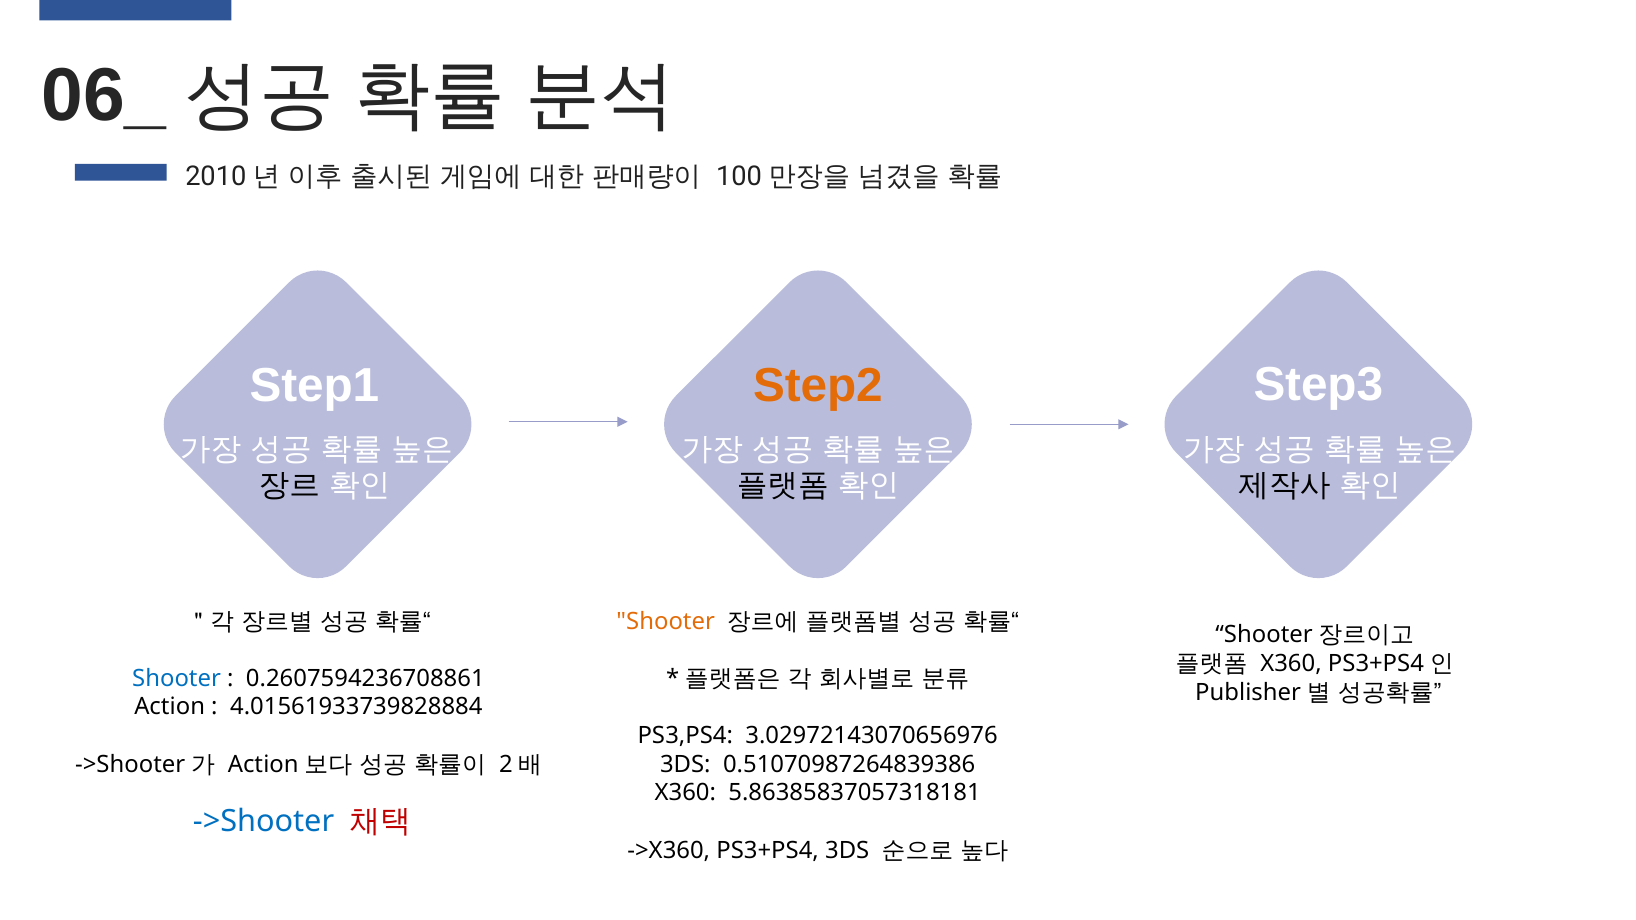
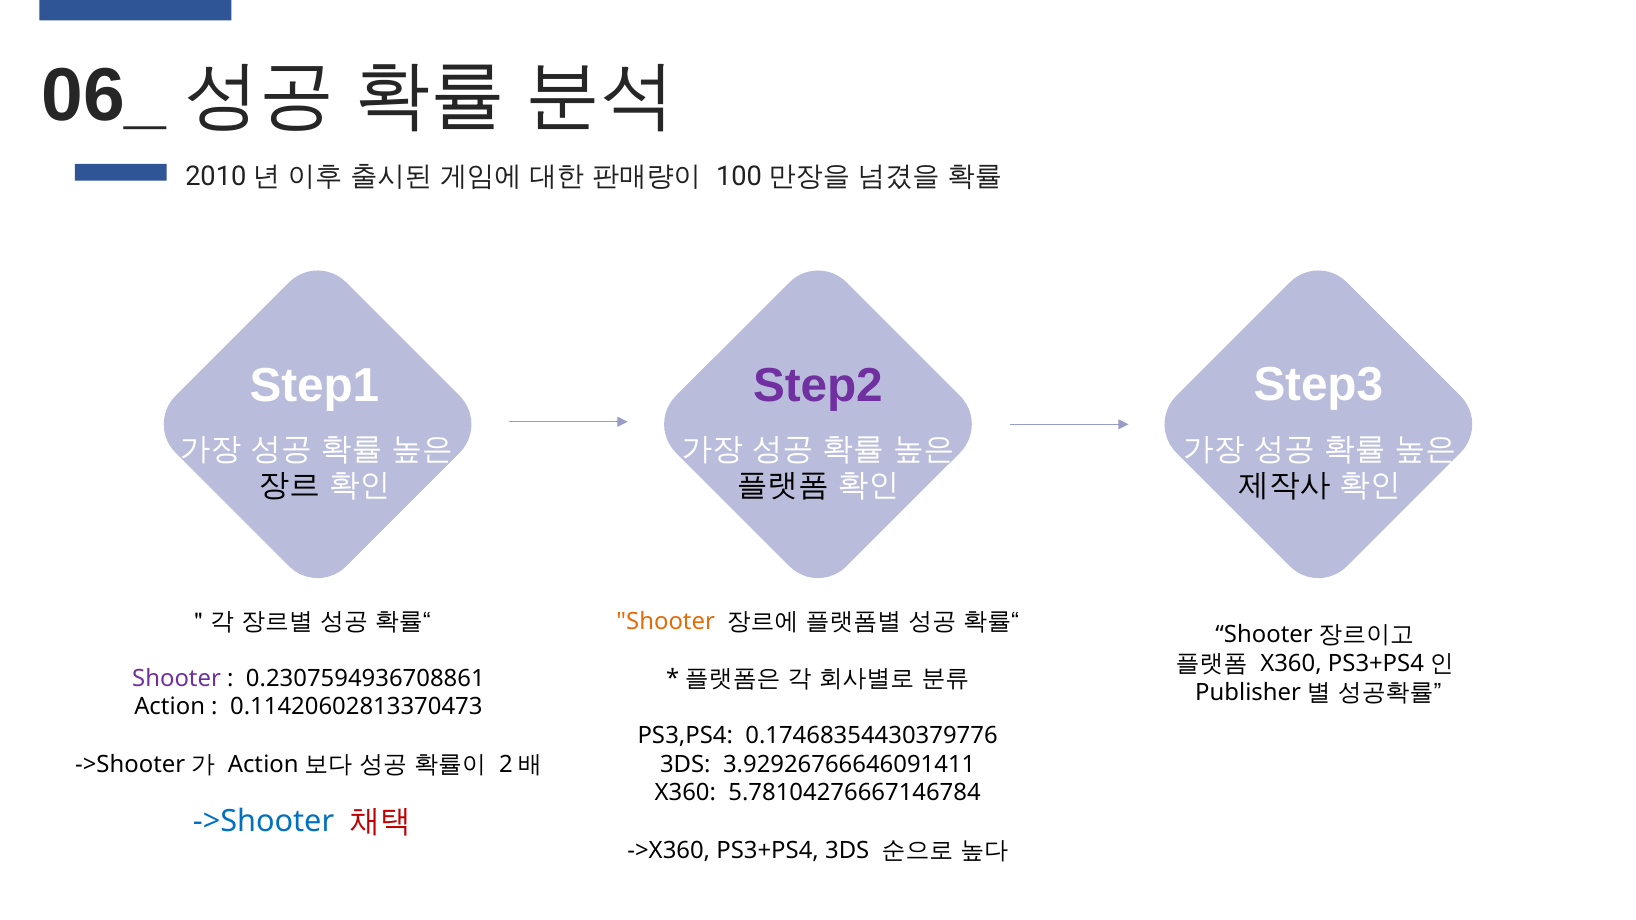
Step2 colour: orange -> purple (818, 386)
Shooter colour: blue -> purple (177, 679)
0.2607594236708861: 0.2607594236708861 -> 0.2307594936708861 (365, 679)
4.01561933739828884: 4.01561933739828884 -> 0.11420602813370473 (356, 707)
3.02972143070656976: 3.02972143070656976 -> 0.17468354430379776 (872, 736)
0.51070987264839386: 0.51070987264839386 -> 3.92926766646091411 (849, 765)
5.86385837057318181: 5.86385837057318181 -> 5.78104276667146784 (855, 793)
